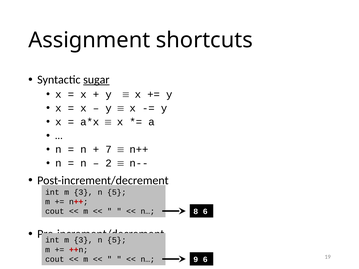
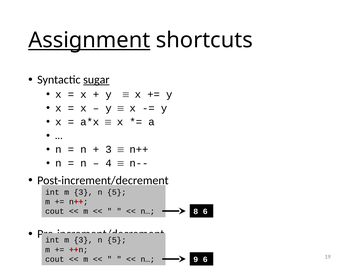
Assignment underline: none -> present (89, 40)
7: 7 -> 3 (109, 150)
2: 2 -> 4 (109, 163)
